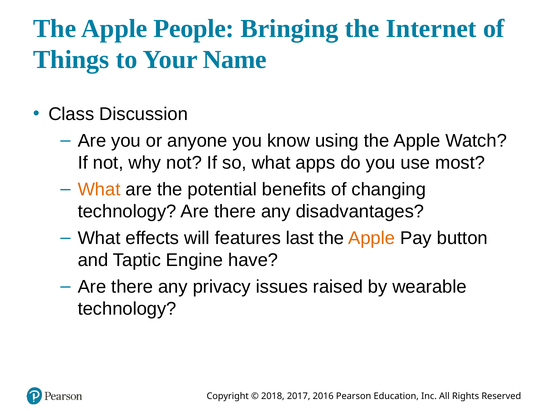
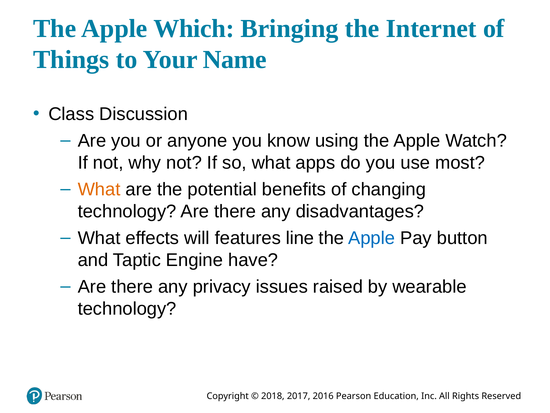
People: People -> Which (194, 29)
last: last -> line (300, 238)
Apple colour: orange -> blue (372, 238)
